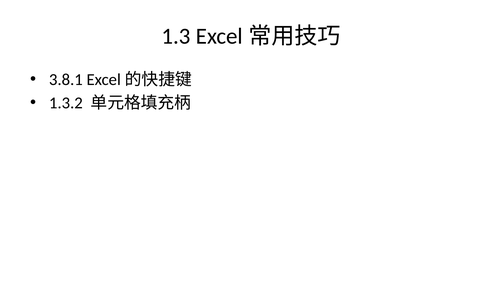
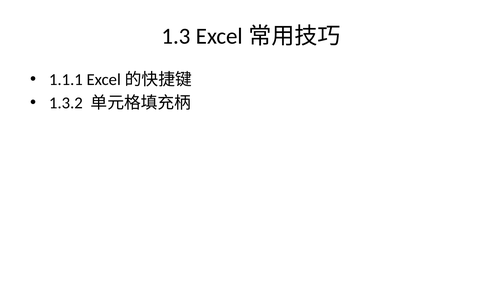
3.8.1: 3.8.1 -> 1.1.1 (66, 80)
